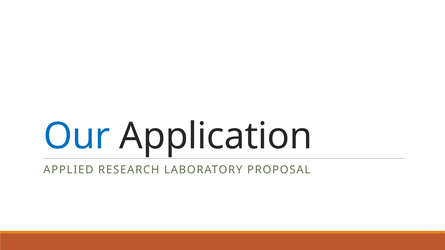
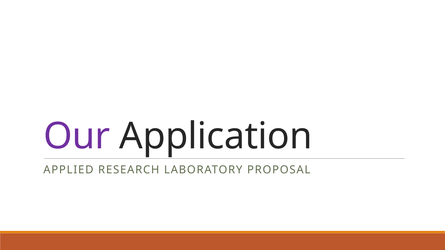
Our colour: blue -> purple (77, 136)
